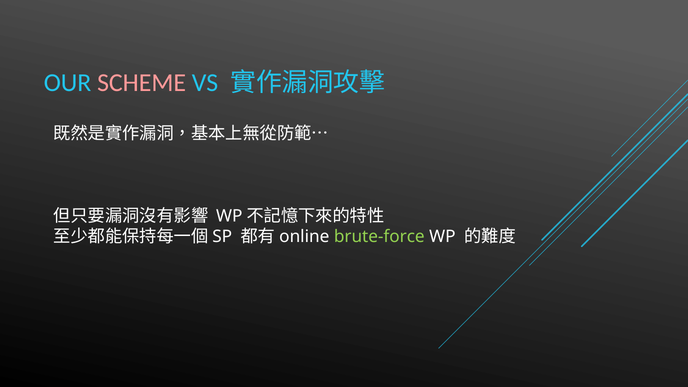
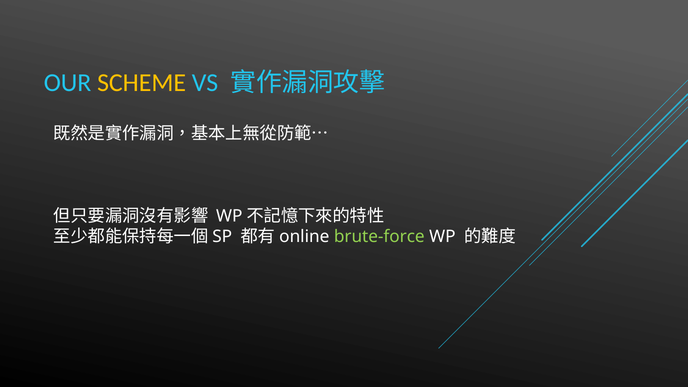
SCHEME colour: pink -> yellow (142, 83)
